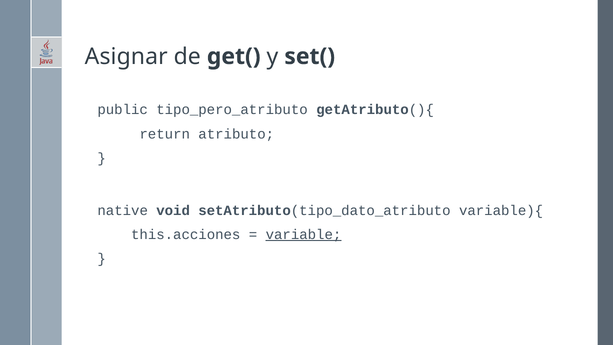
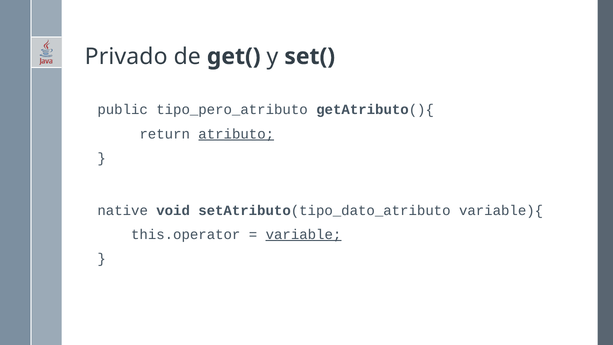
Asignar: Asignar -> Privado (126, 56)
atributo underline: none -> present (236, 134)
this.acciones: this.acciones -> this.operator (186, 234)
